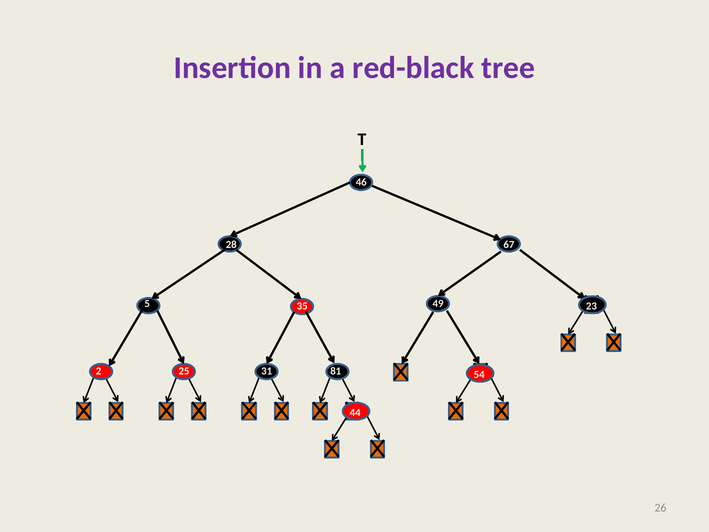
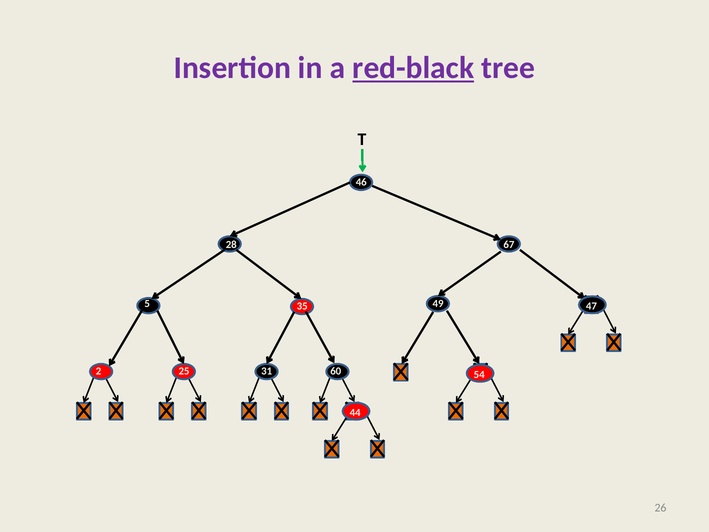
red-black underline: none -> present (413, 68)
23: 23 -> 47 (591, 306)
81: 81 -> 60 (336, 371)
